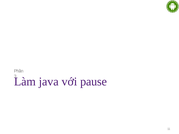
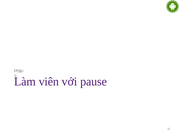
java: java -> viên (49, 82)
